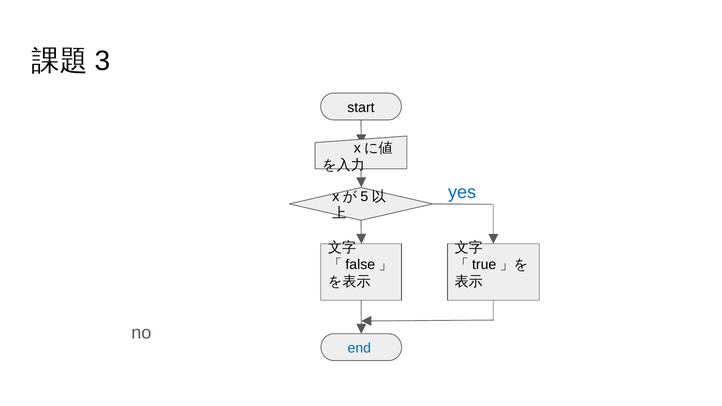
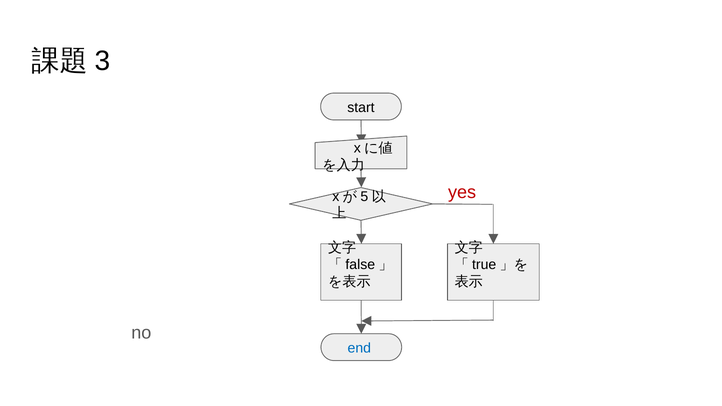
yes colour: blue -> red (462, 192)
